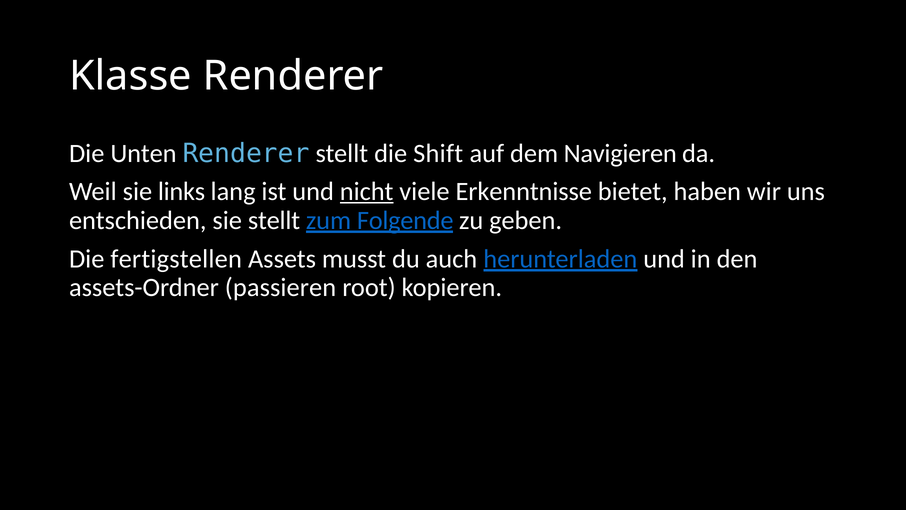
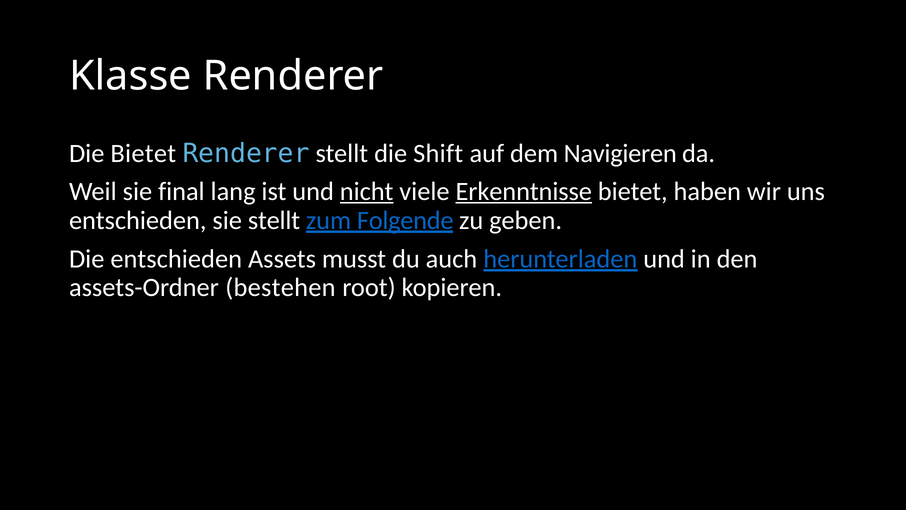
Die Unten: Unten -> Bietet (143, 153)
links: links -> final (181, 191)
Erkenntnisse underline: none -> present (524, 191)
Die fertigstellen: fertigstellen -> entschieden (176, 259)
passieren: passieren -> bestehen (280, 287)
